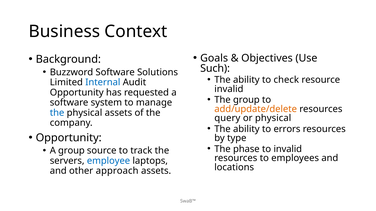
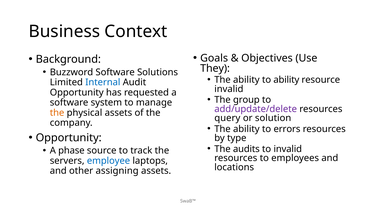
Such: Such -> They (215, 69)
to check: check -> ability (286, 80)
add/update/delete colour: orange -> purple (256, 109)
the colour: blue -> orange (57, 113)
or physical: physical -> solution (273, 118)
phase: phase -> audits (246, 149)
A group: group -> phase (71, 151)
approach: approach -> assigning (117, 171)
